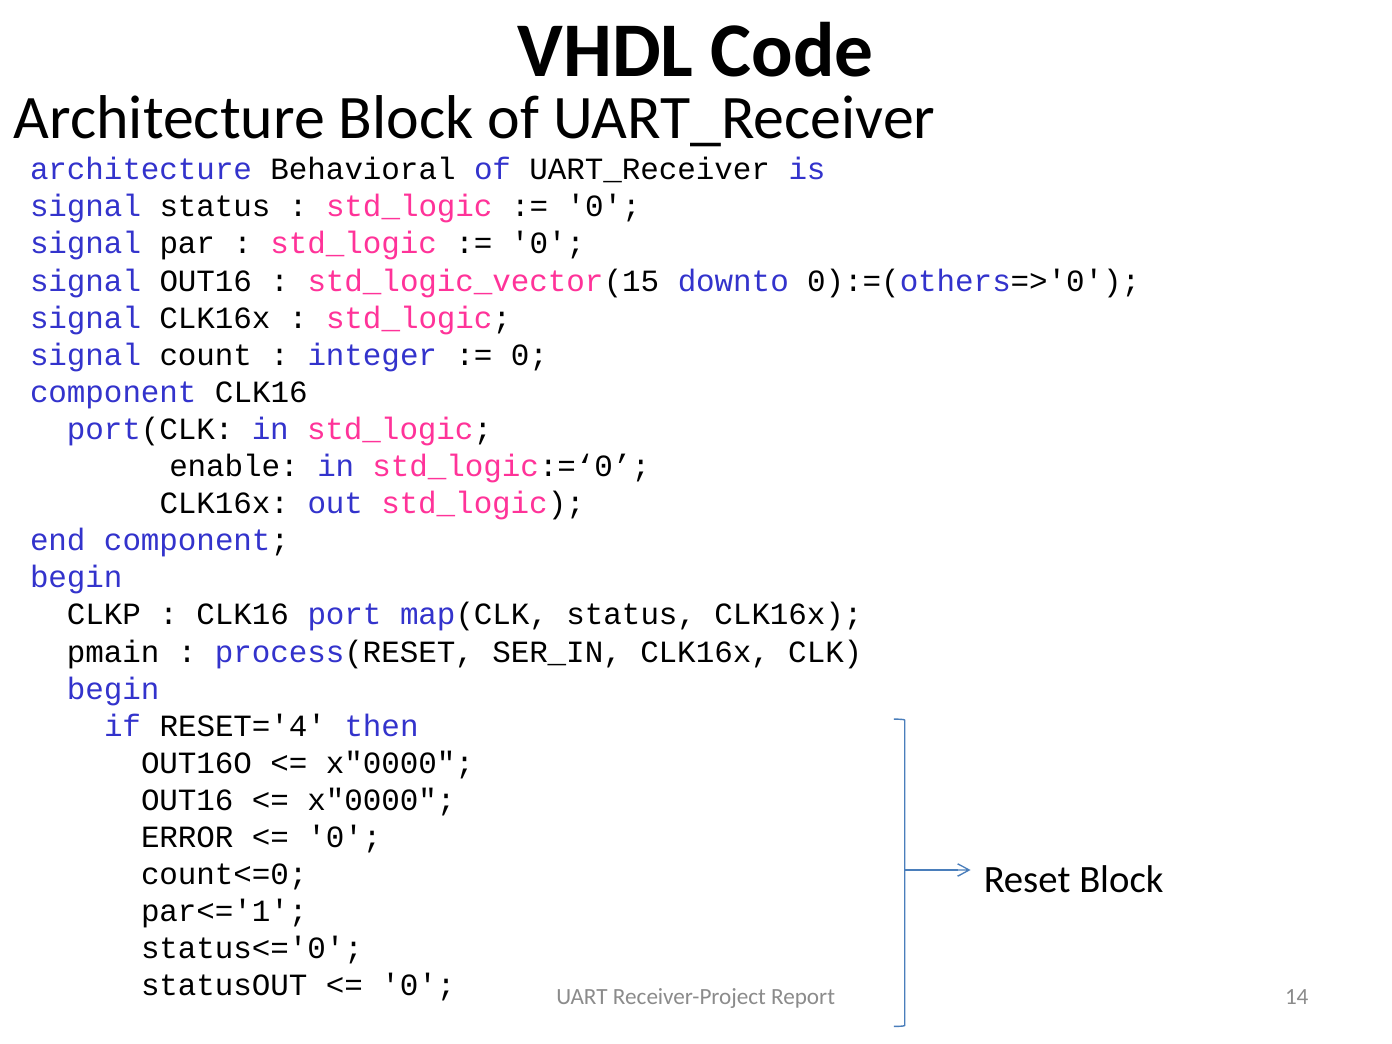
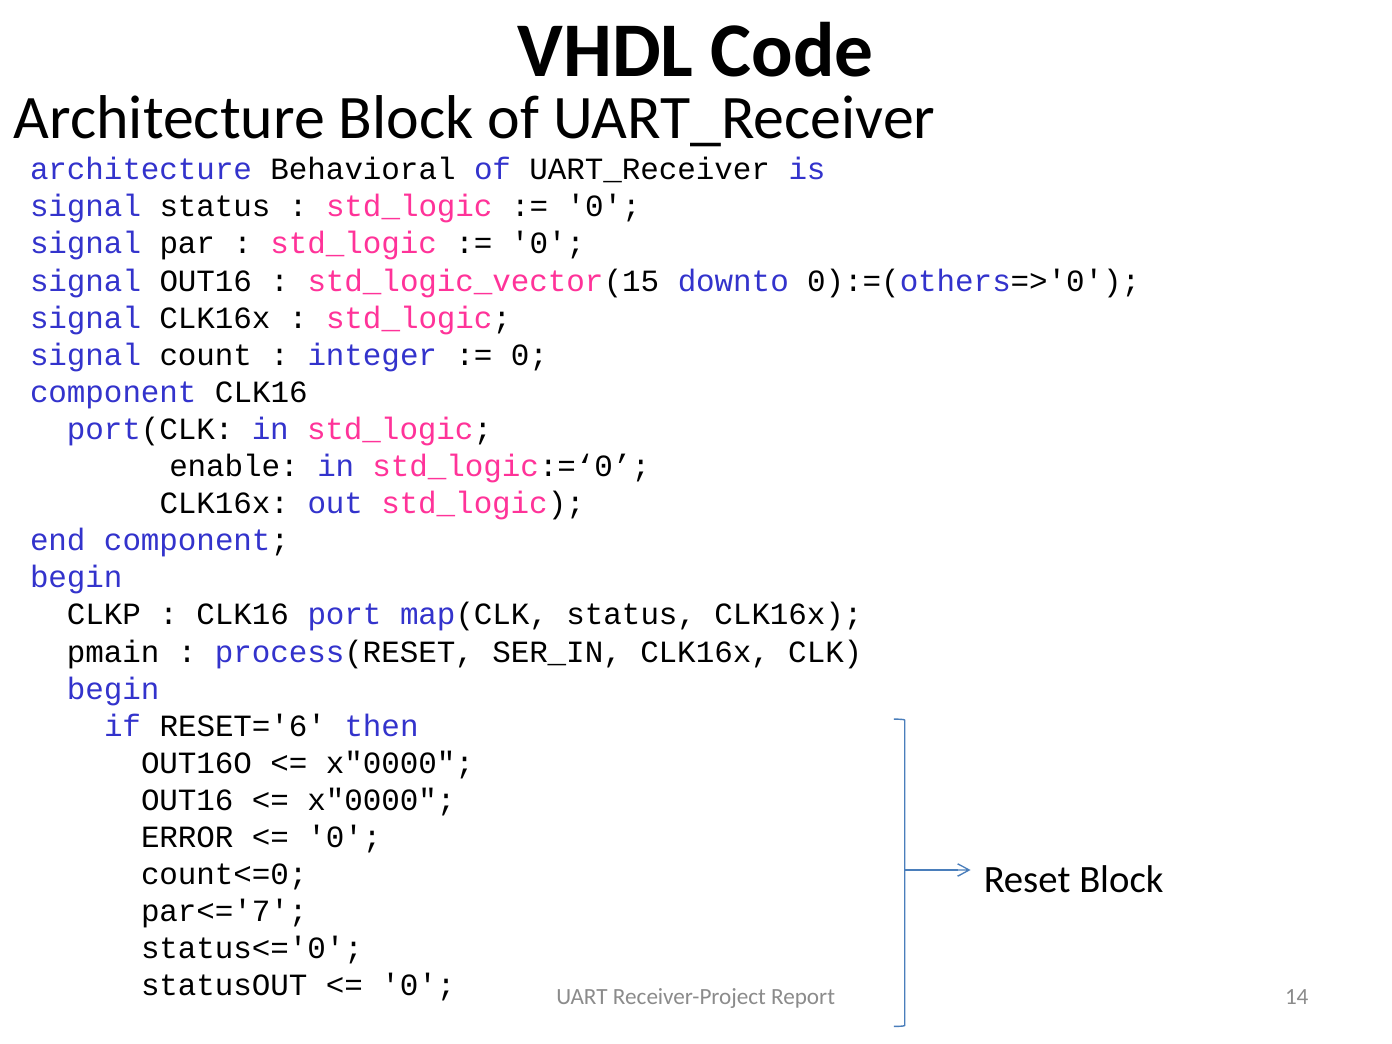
RESET='4: RESET='4 -> RESET='6 (243, 726)
par<='1: par<='1 -> par<='7 (224, 912)
